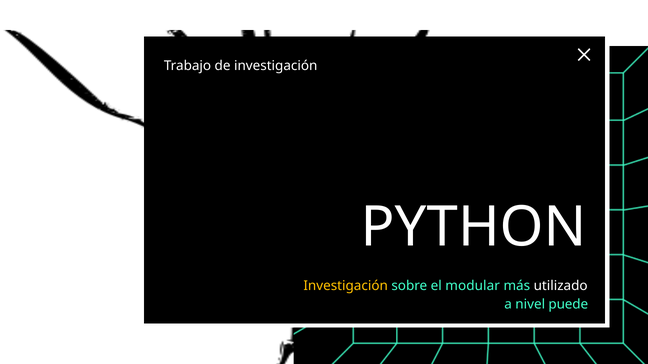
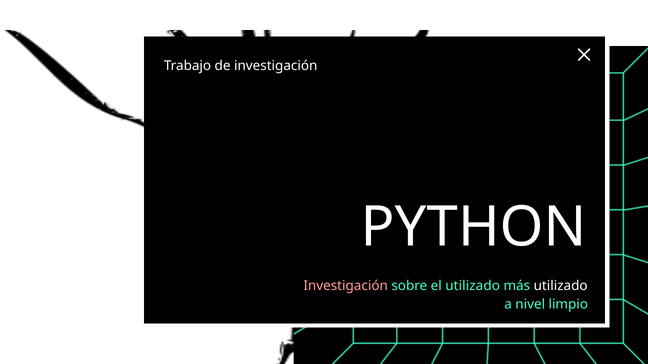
Investigación colour: yellow -> pink (346, 286)
el modular: modular -> utilizado (473, 286)
puede: puede -> limpio (568, 305)
